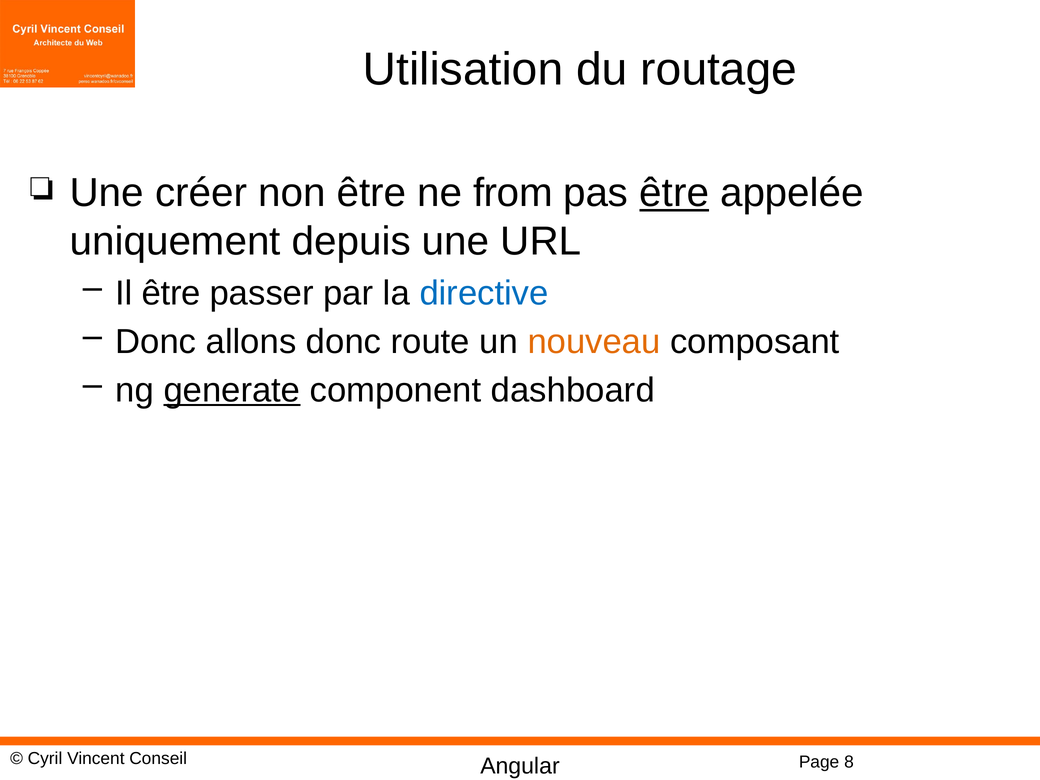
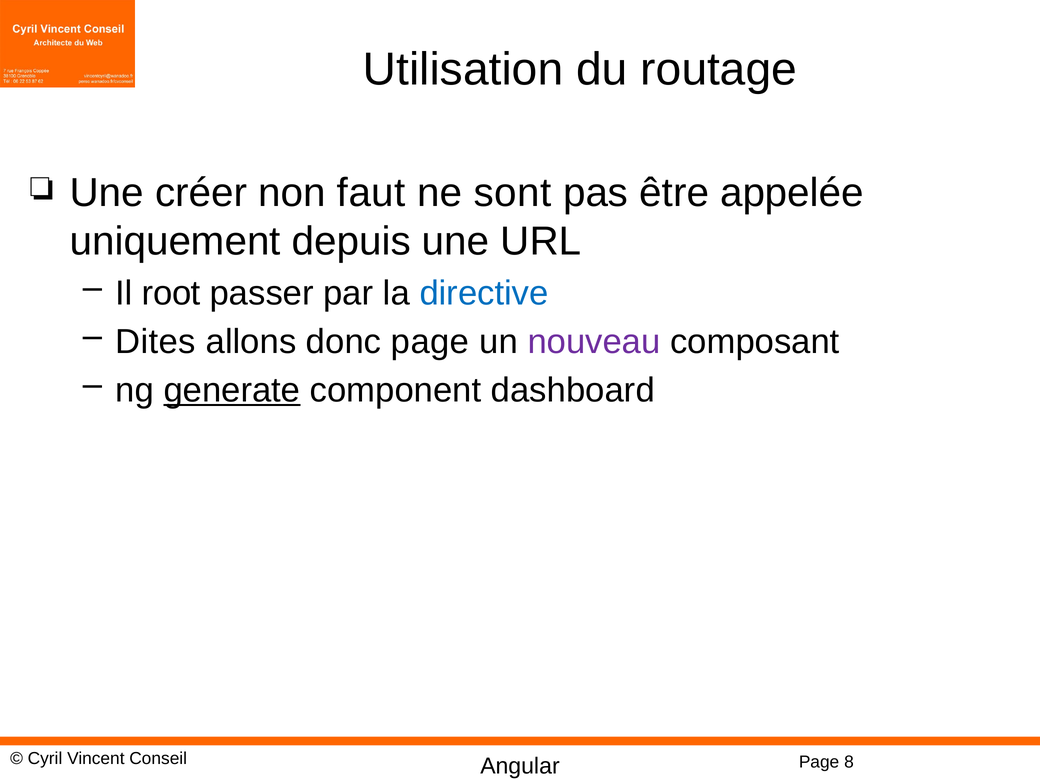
non être: être -> faut (371, 193)
from: from -> sont (513, 193)
être underline: present -> none (674, 193)
Il être: être -> root (171, 293)
Donc: Donc -> Dites (156, 342)
donc route: route -> page (430, 342)
nouveau colour: orange -> purple (594, 342)
